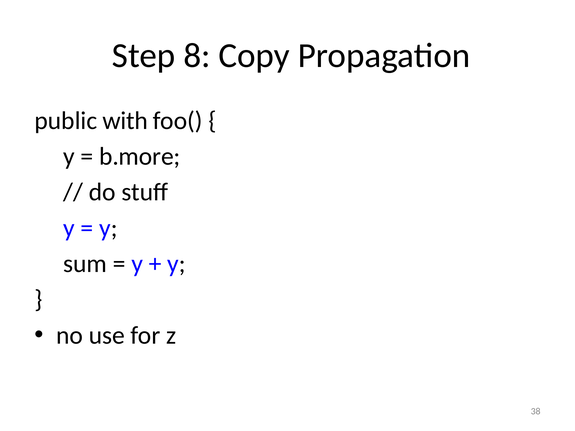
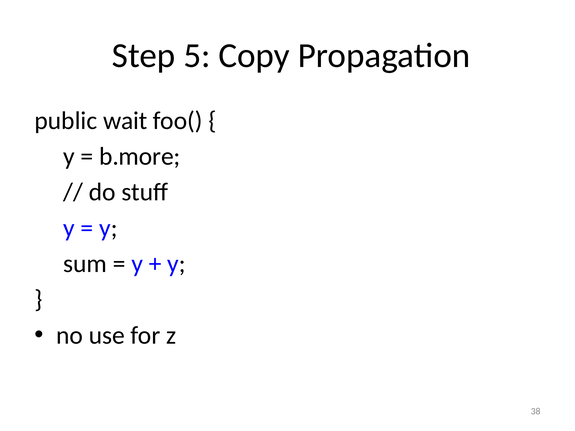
8: 8 -> 5 (197, 56)
with: with -> wait (125, 121)
